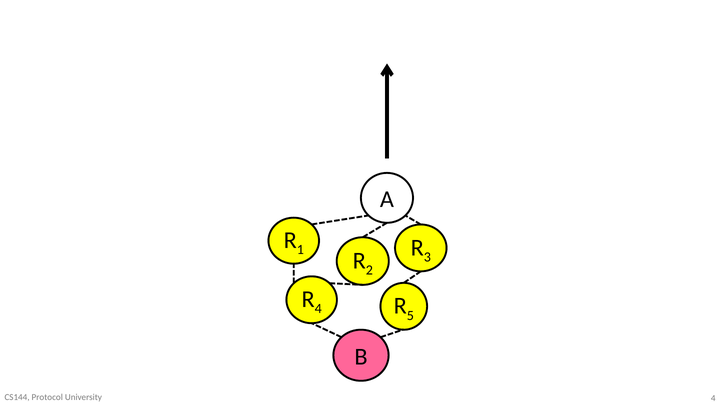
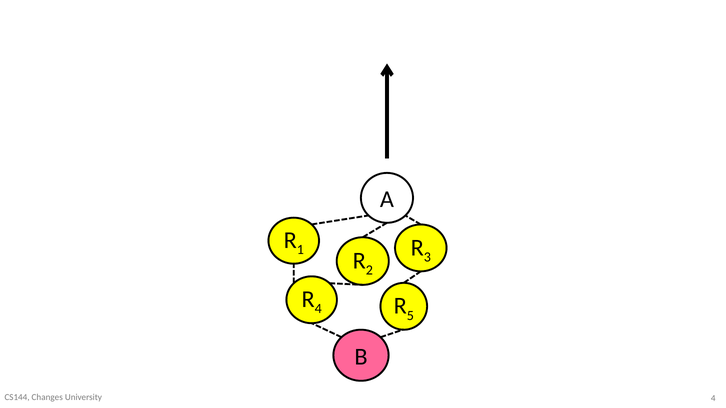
Protocol: Protocol -> Changes (47, 397)
